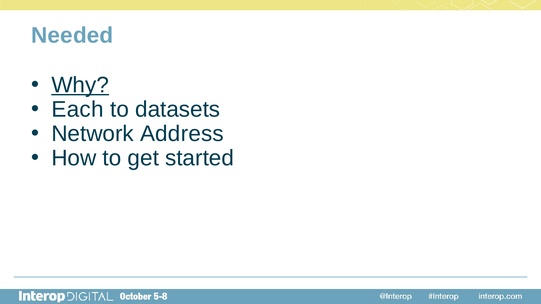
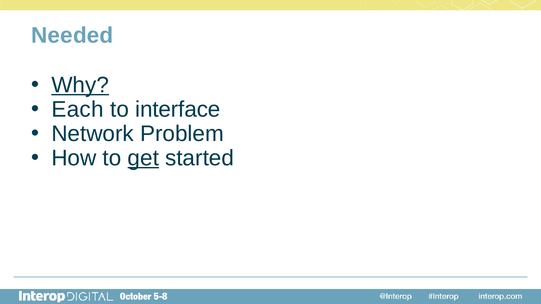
datasets: datasets -> interface (178, 109)
Address: Address -> Problem (182, 134)
get underline: none -> present (143, 158)
